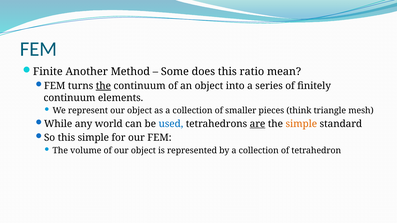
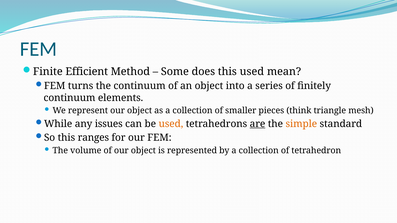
Another: Another -> Efficient (87, 72)
this ratio: ratio -> used (252, 72)
the underline: present -> none (103, 86)
world: world -> issues (109, 124)
used colour: blue -> orange (171, 124)
this simple: simple -> ranges (93, 138)
